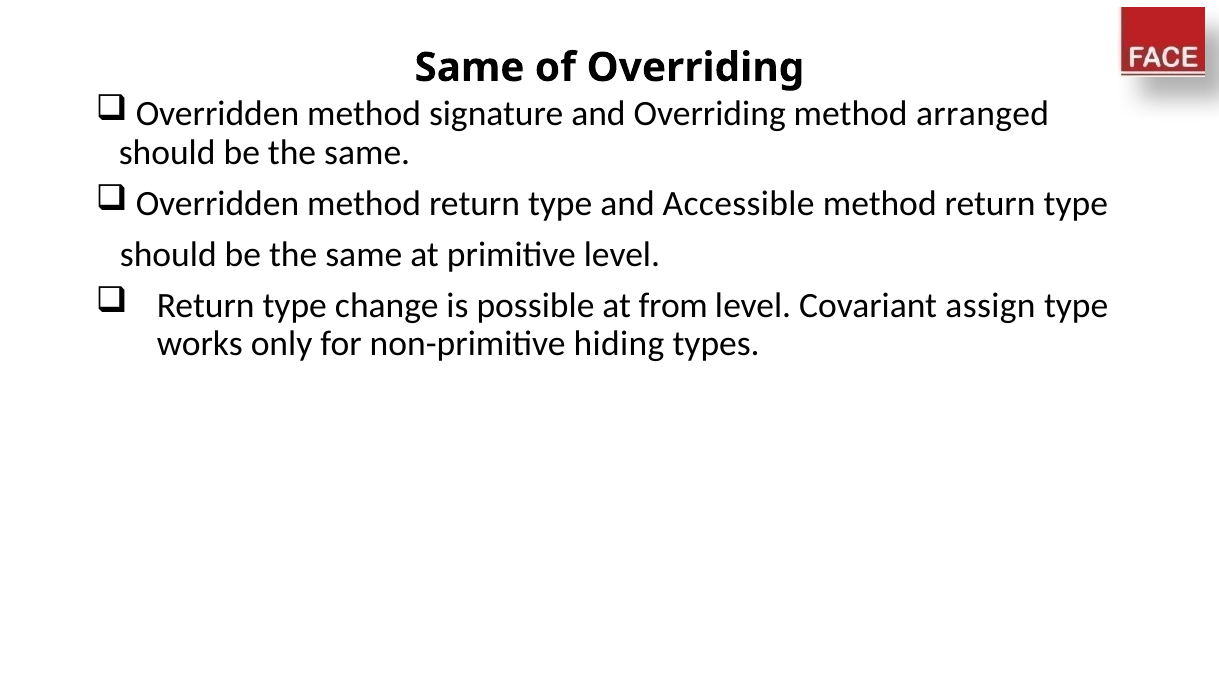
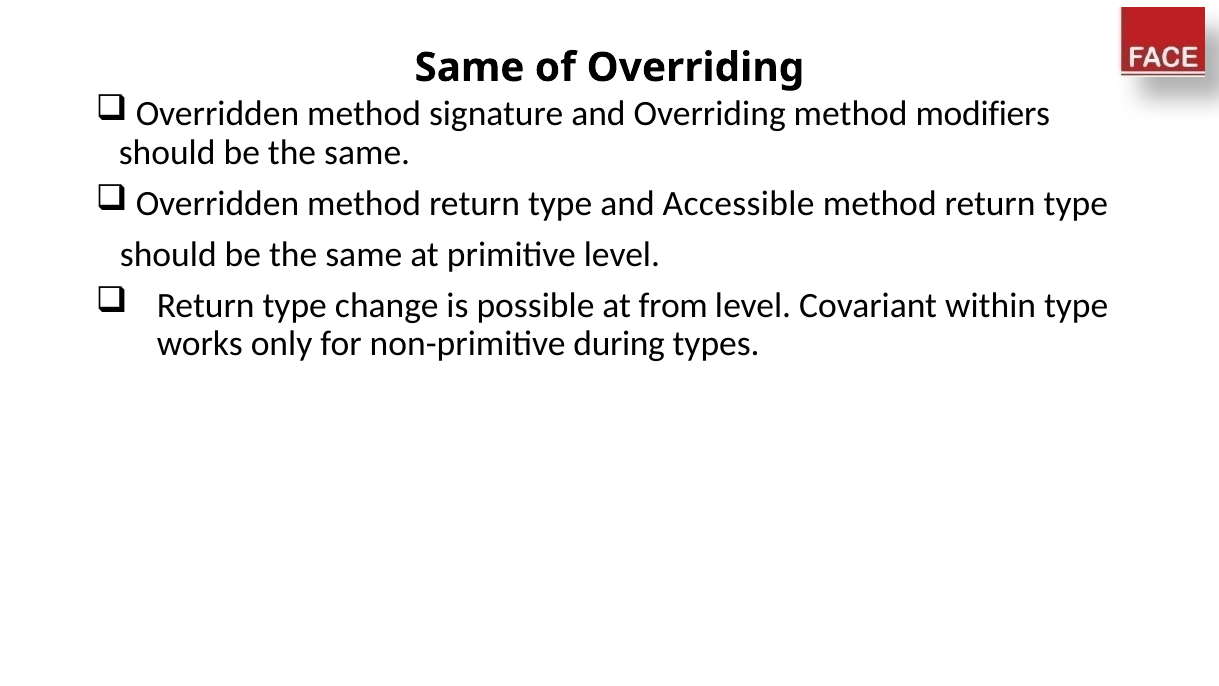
arranged: arranged -> modifiers (983, 114)
assign: assign -> within (991, 306)
hiding: hiding -> during (619, 344)
